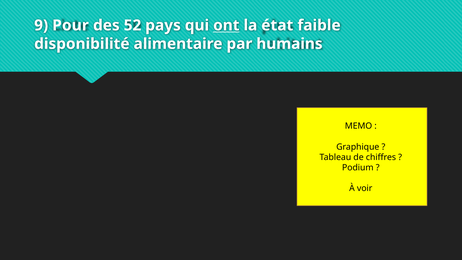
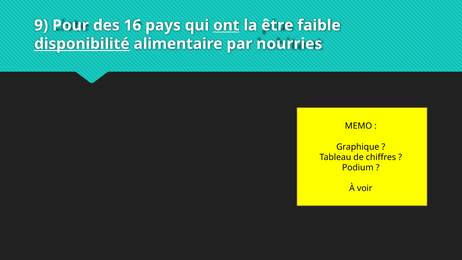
52: 52 -> 16 (133, 25)
état: état -> être (277, 25)
disponibilité underline: none -> present (82, 44)
humains: humains -> nourries (289, 44)
